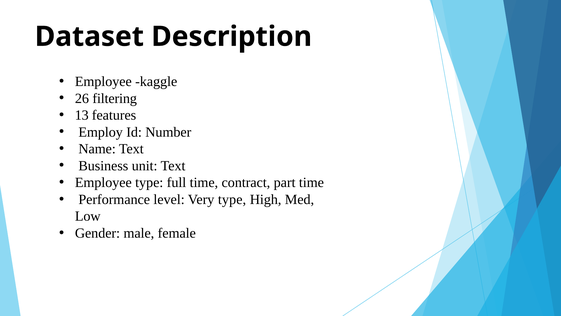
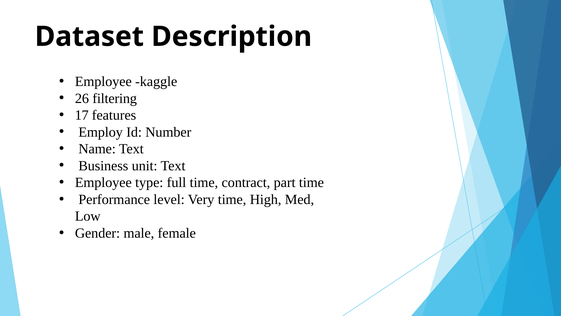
13: 13 -> 17 (82, 115)
Very type: type -> time (232, 199)
